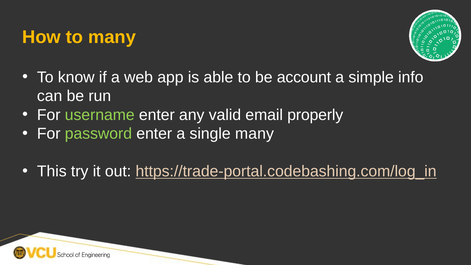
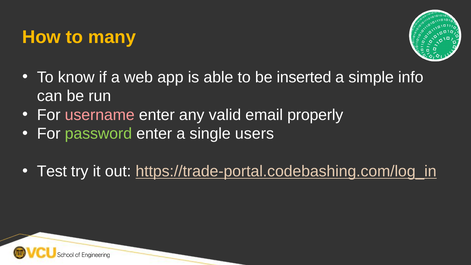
account: account -> inserted (304, 77)
username colour: light green -> pink (100, 115)
single many: many -> users (254, 134)
This: This -> Test (52, 171)
